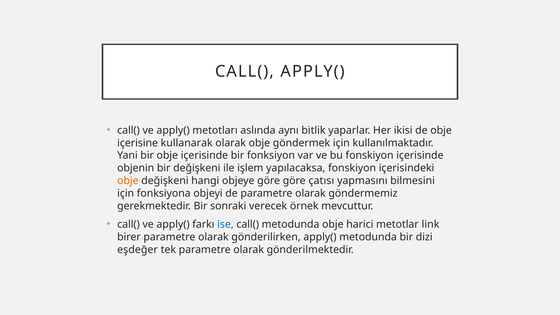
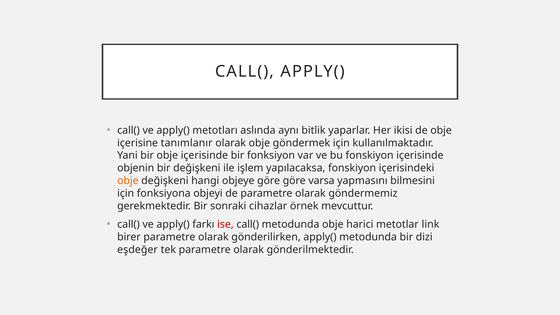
kullanarak: kullanarak -> tanımlanır (187, 143)
çatısı: çatısı -> varsa (321, 181)
verecek: verecek -> cihazlar (268, 206)
ise colour: blue -> red (225, 224)
